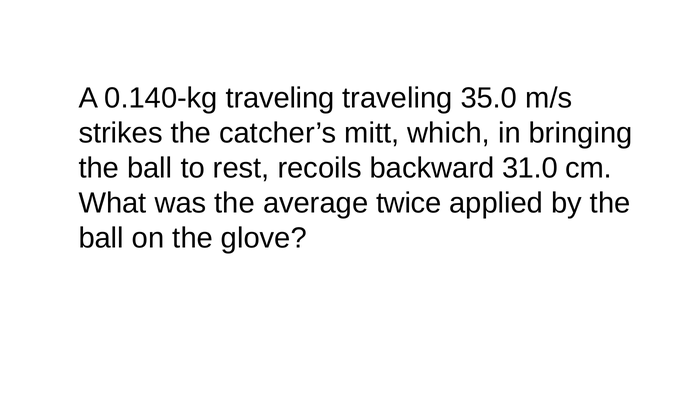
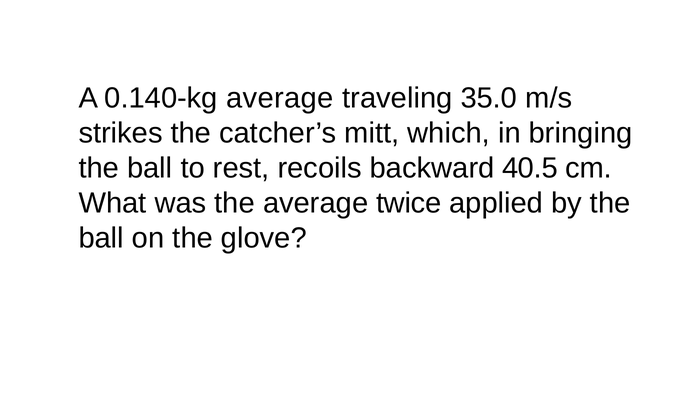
0.140-kg traveling: traveling -> average (280, 98)
31.0: 31.0 -> 40.5 (530, 168)
